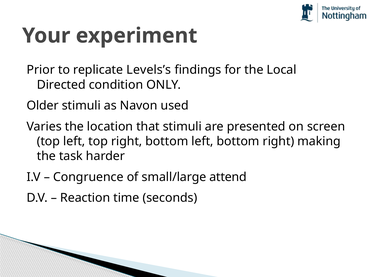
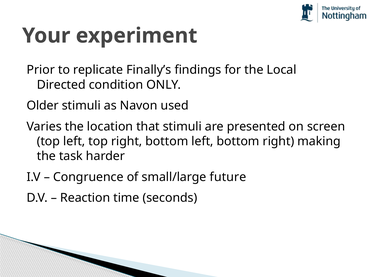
Levels’s: Levels’s -> Finally’s (149, 70)
attend: attend -> future (228, 177)
